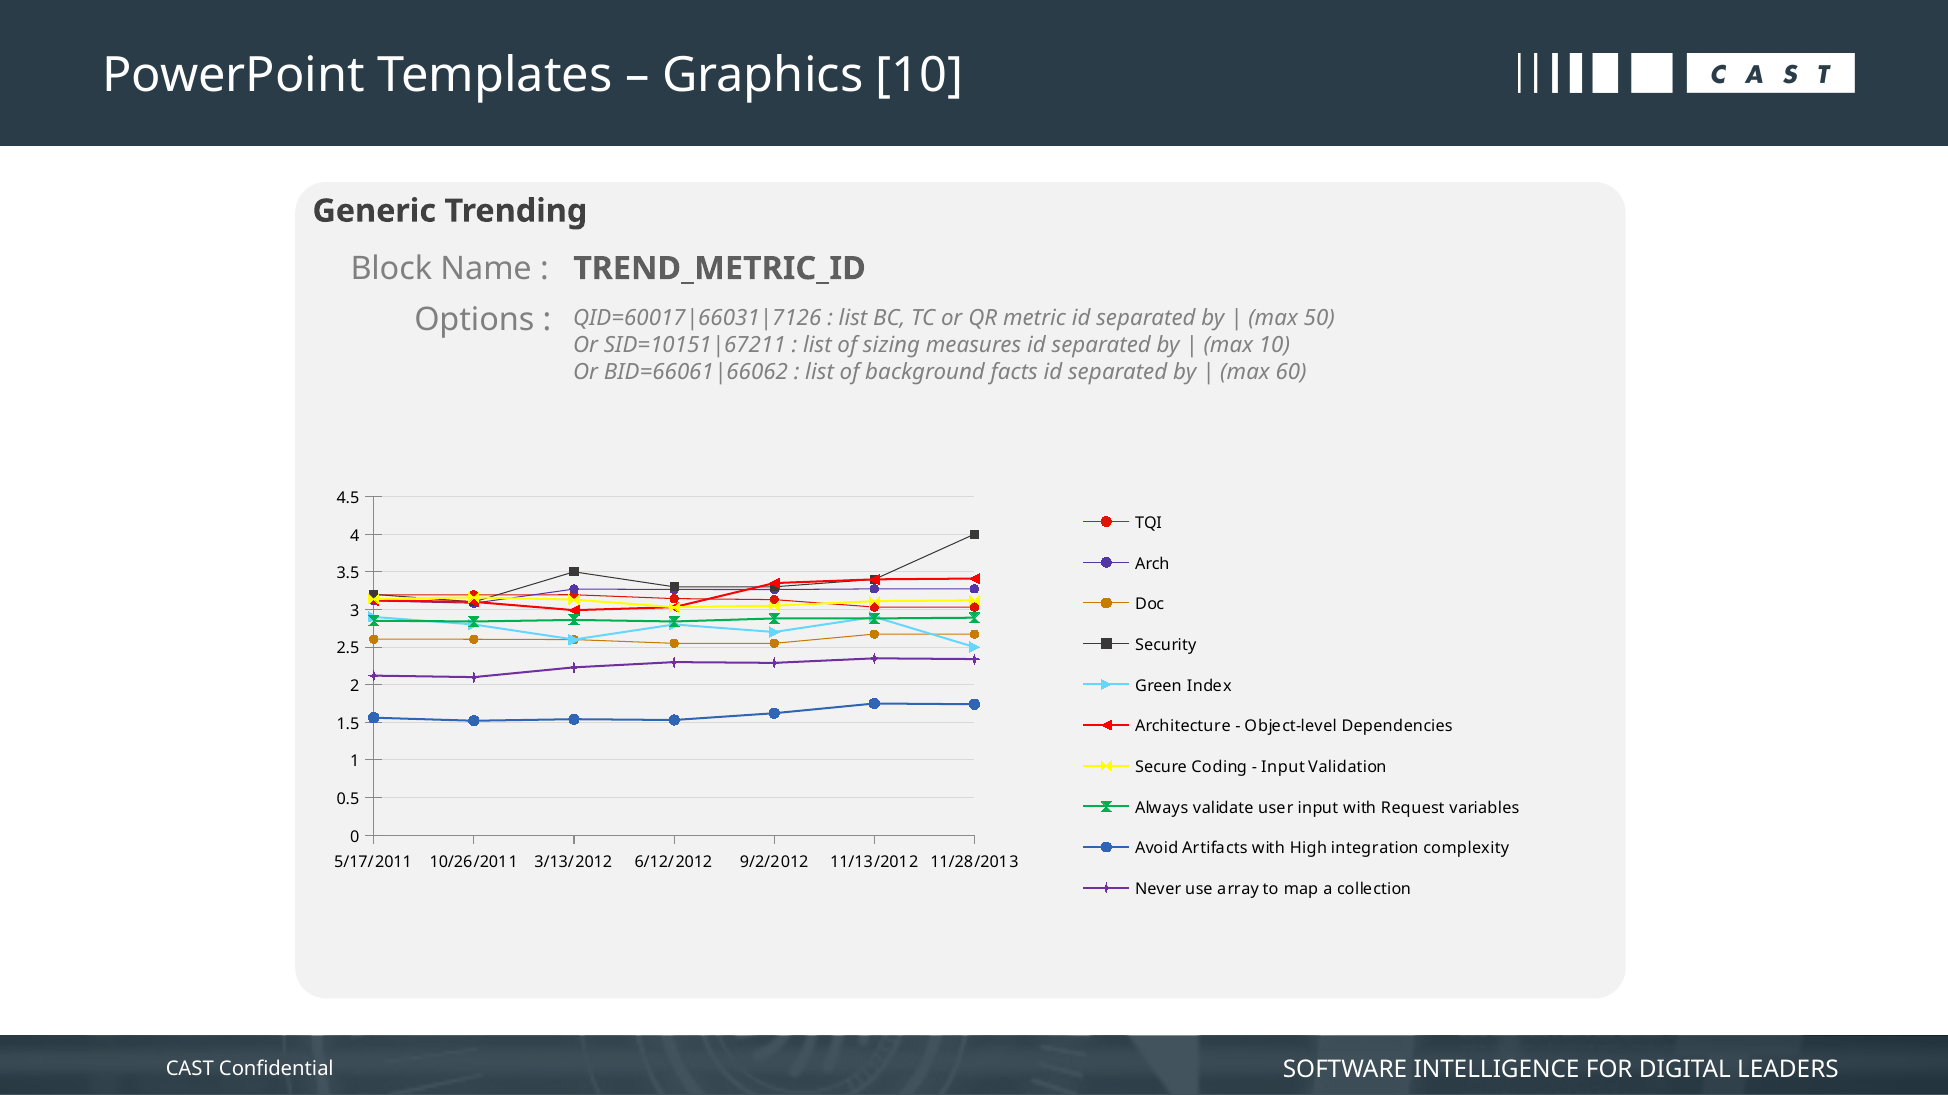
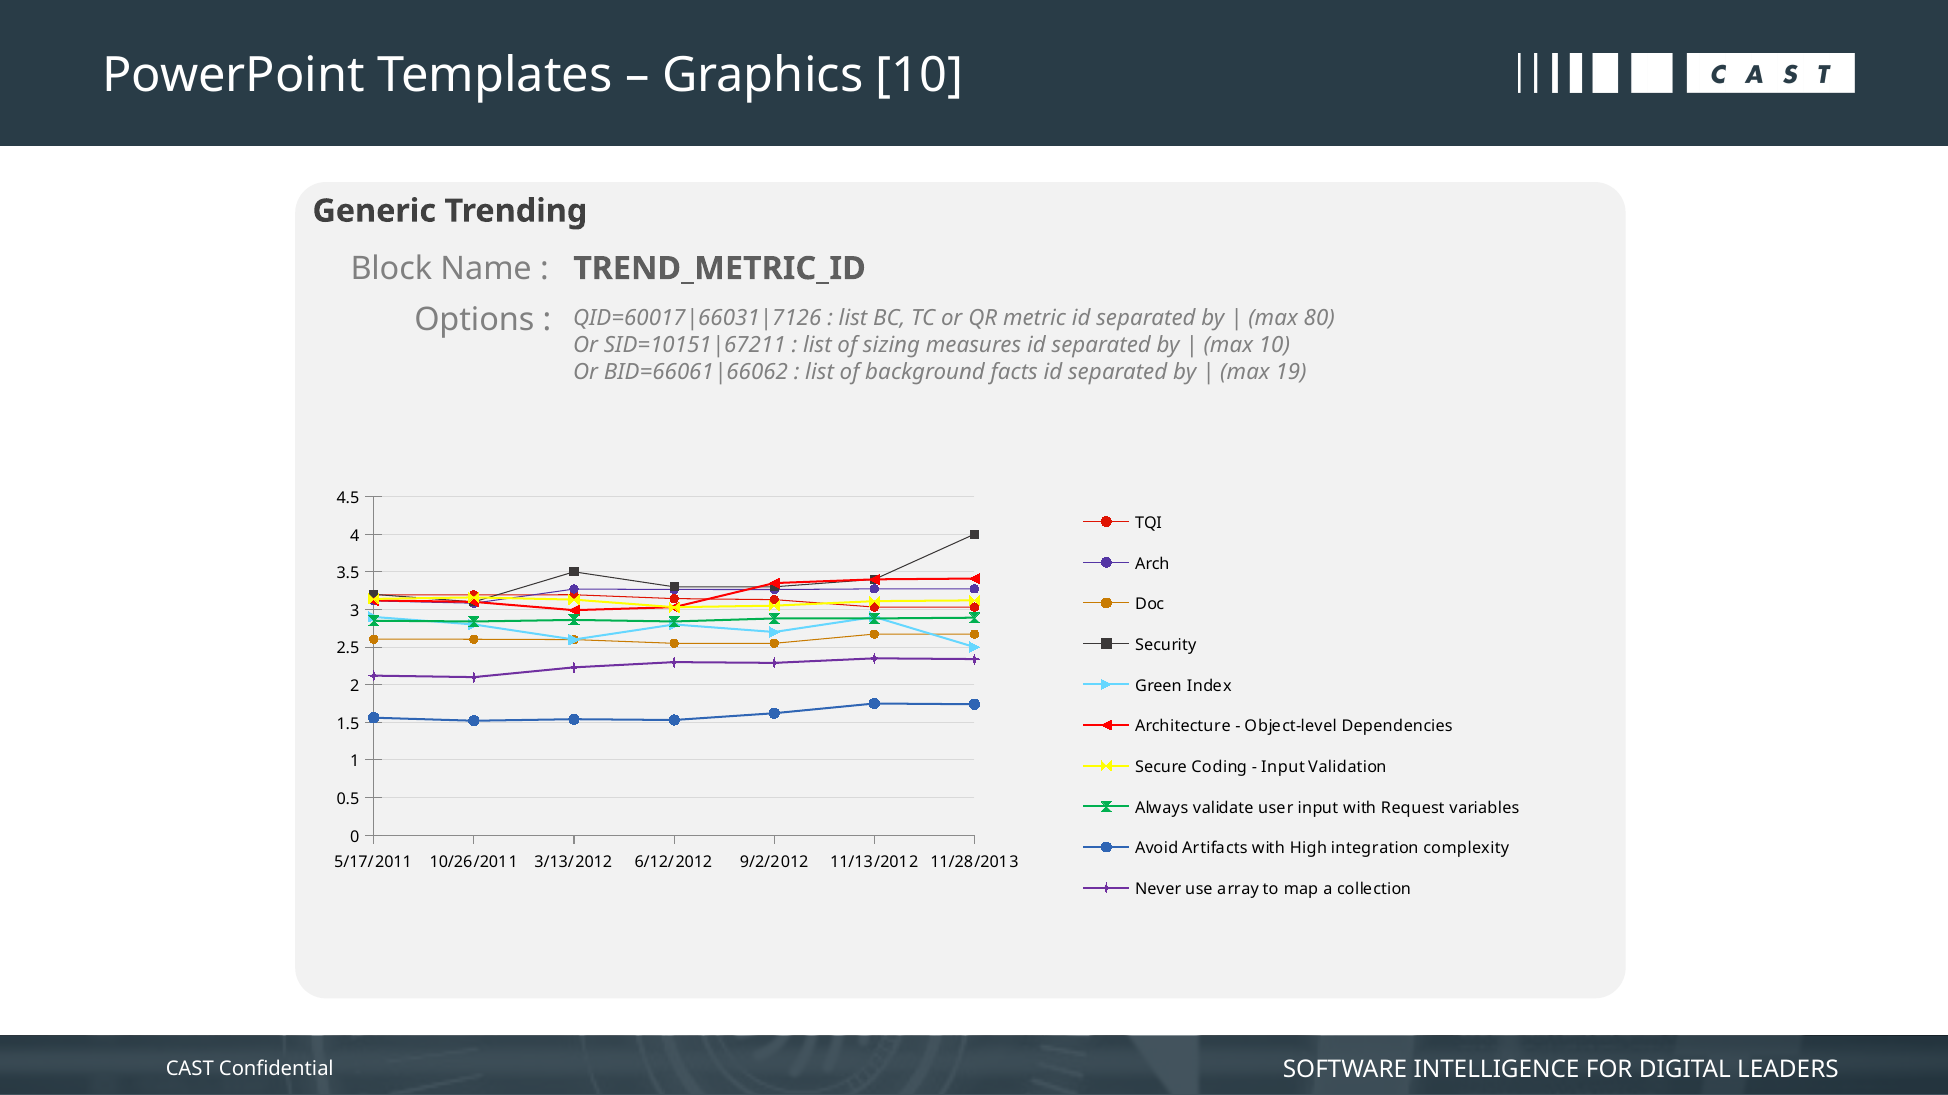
50: 50 -> 80 (1319, 319)
60: 60 -> 19 (1291, 372)
